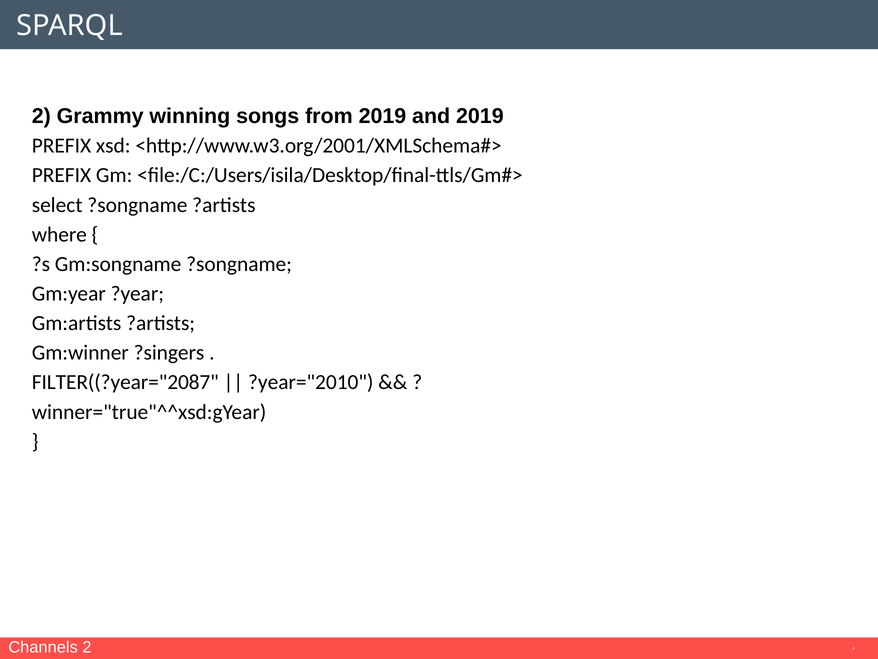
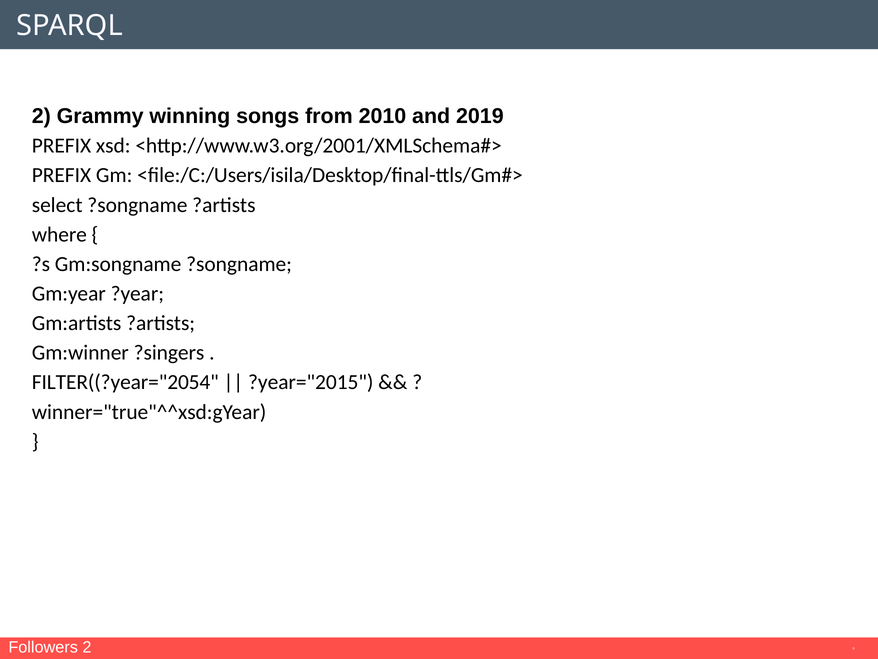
from 2019: 2019 -> 2010 (382, 116)
FILTER((?year="2087: FILTER((?year="2087 -> FILTER((?year="2054 (125, 382)
?year="2010: ?year="2010 -> ?year="2015 (311, 382)
Channels: Channels -> Followers (43, 647)
